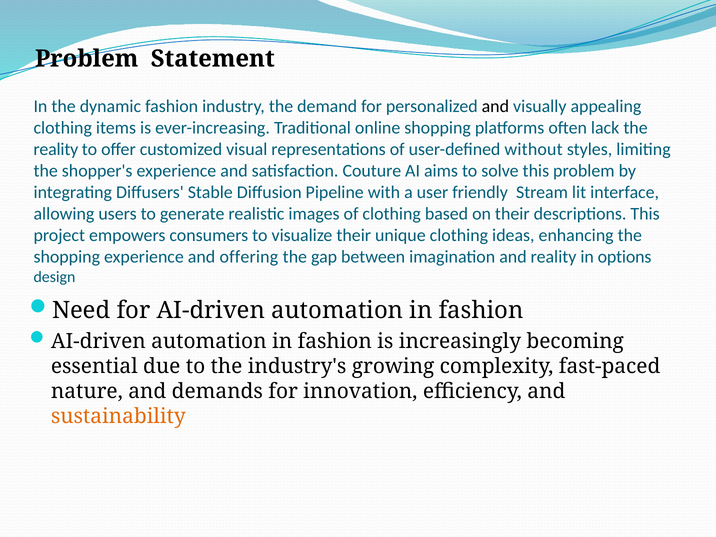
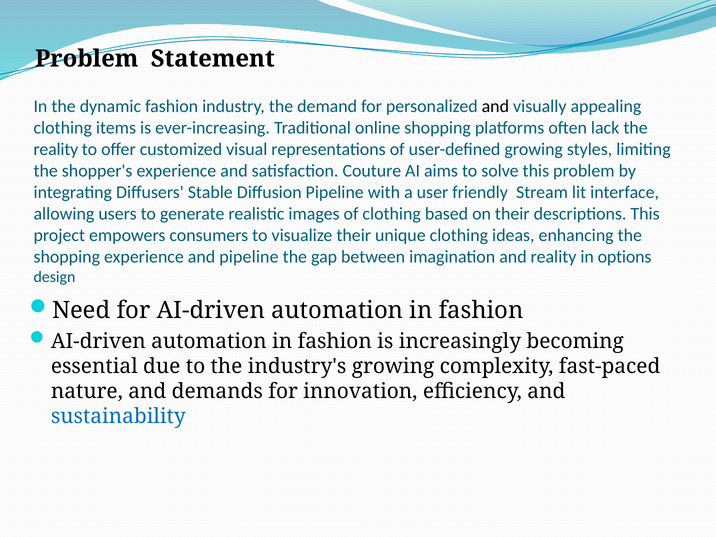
user-defined without: without -> growing (534, 149)
and offering: offering -> pipeline (249, 257)
sustainability colour: orange -> blue (118, 416)
